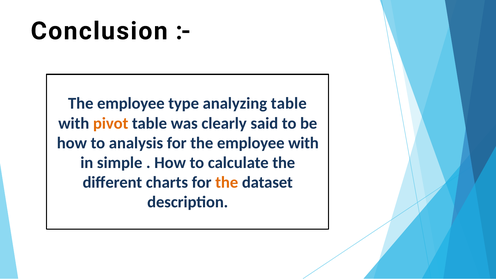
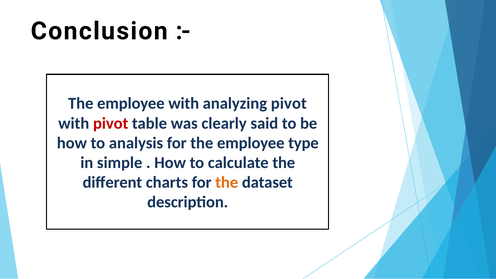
employee type: type -> with (184, 104)
analyzing table: table -> pivot (289, 104)
pivot colour: orange -> red (111, 123)
employee with: with -> type (303, 143)
